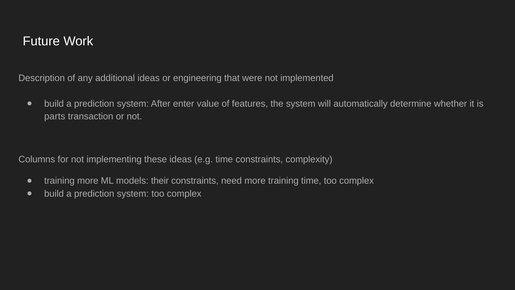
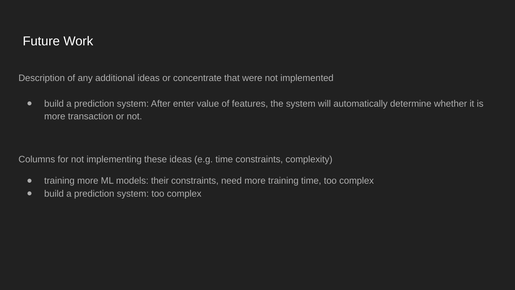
engineering: engineering -> concentrate (197, 78)
parts: parts -> more (55, 116)
